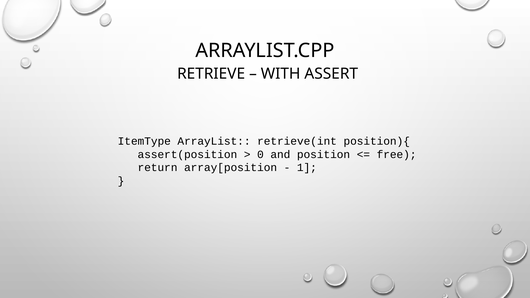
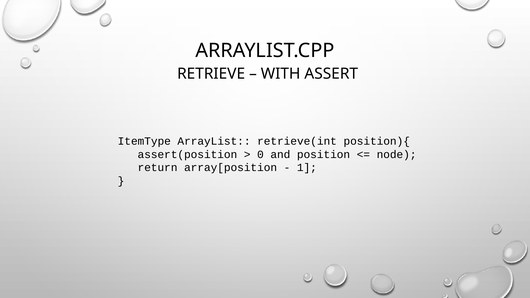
free: free -> node (397, 154)
